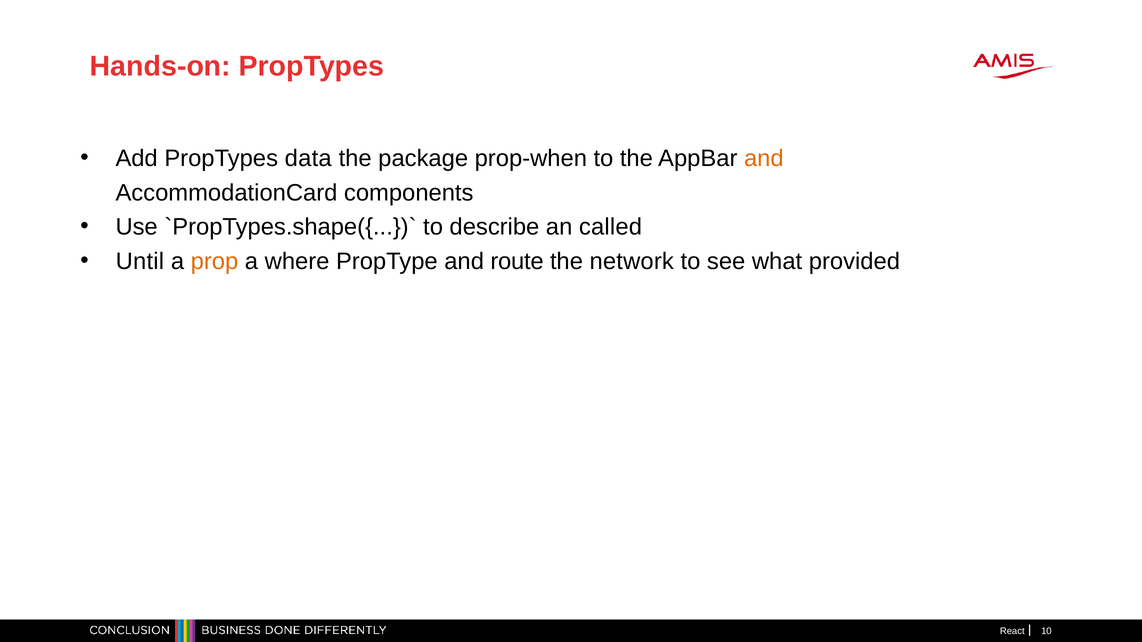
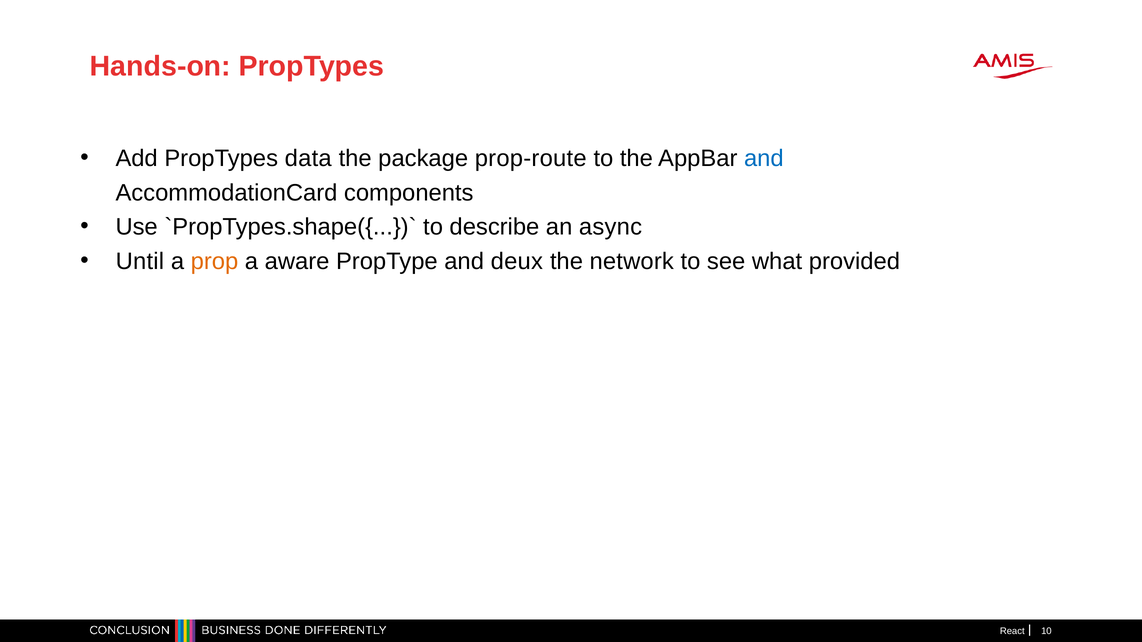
prop-when: prop-when -> prop-route (531, 159)
and colour: orange -> blue (764, 159)
called: called -> async (610, 227)
where: where -> aware (297, 261)
route: route -> deux (517, 261)
